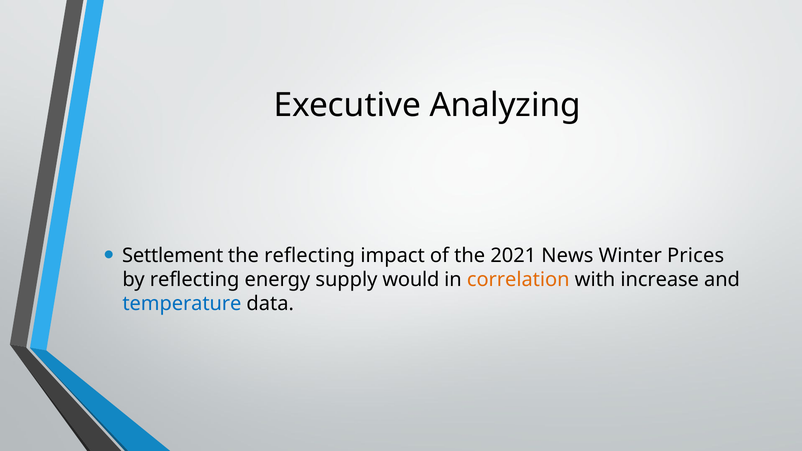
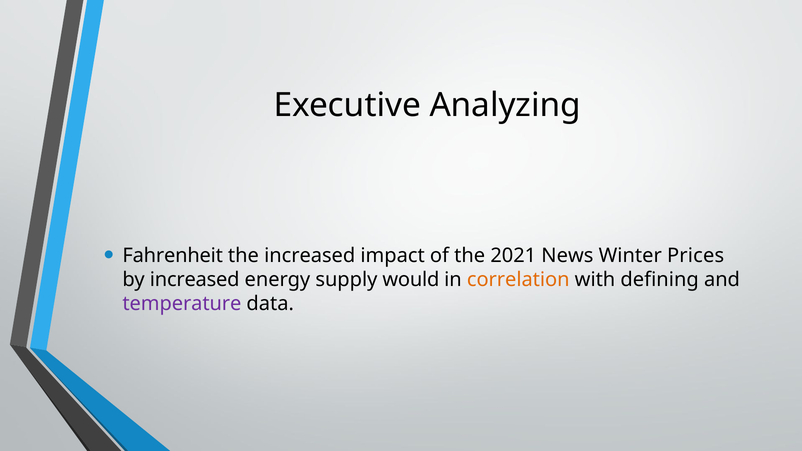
Settlement: Settlement -> Fahrenheit (173, 256)
the reflecting: reflecting -> increased (310, 256)
by reflecting: reflecting -> increased (195, 280)
increase: increase -> defining (660, 280)
temperature colour: blue -> purple (182, 304)
